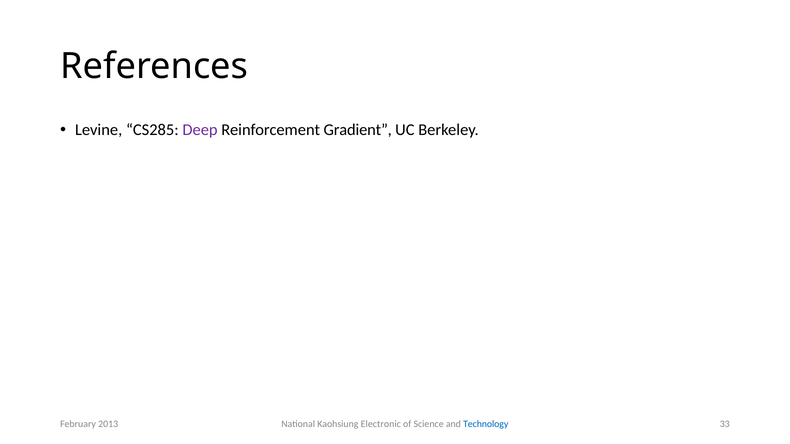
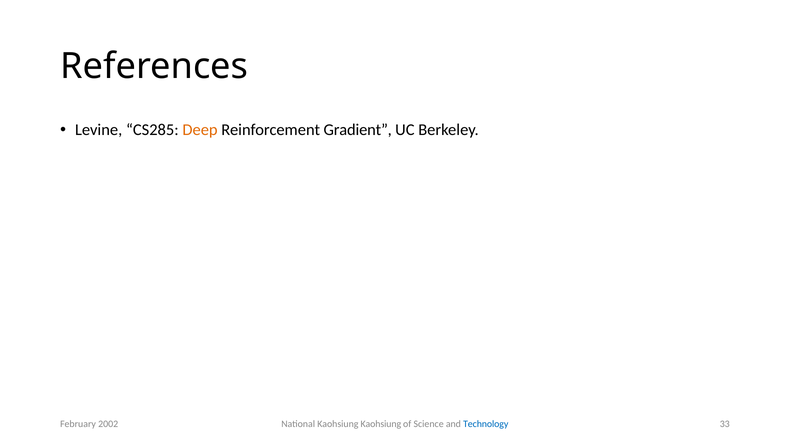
Deep colour: purple -> orange (200, 130)
Kaohsiung Electronic: Electronic -> Kaohsiung (381, 424)
2013: 2013 -> 2002 (108, 424)
